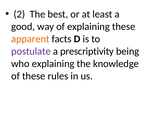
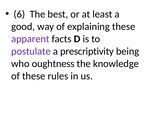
2: 2 -> 6 (19, 14)
apparent colour: orange -> purple (30, 39)
who explaining: explaining -> oughtness (53, 64)
